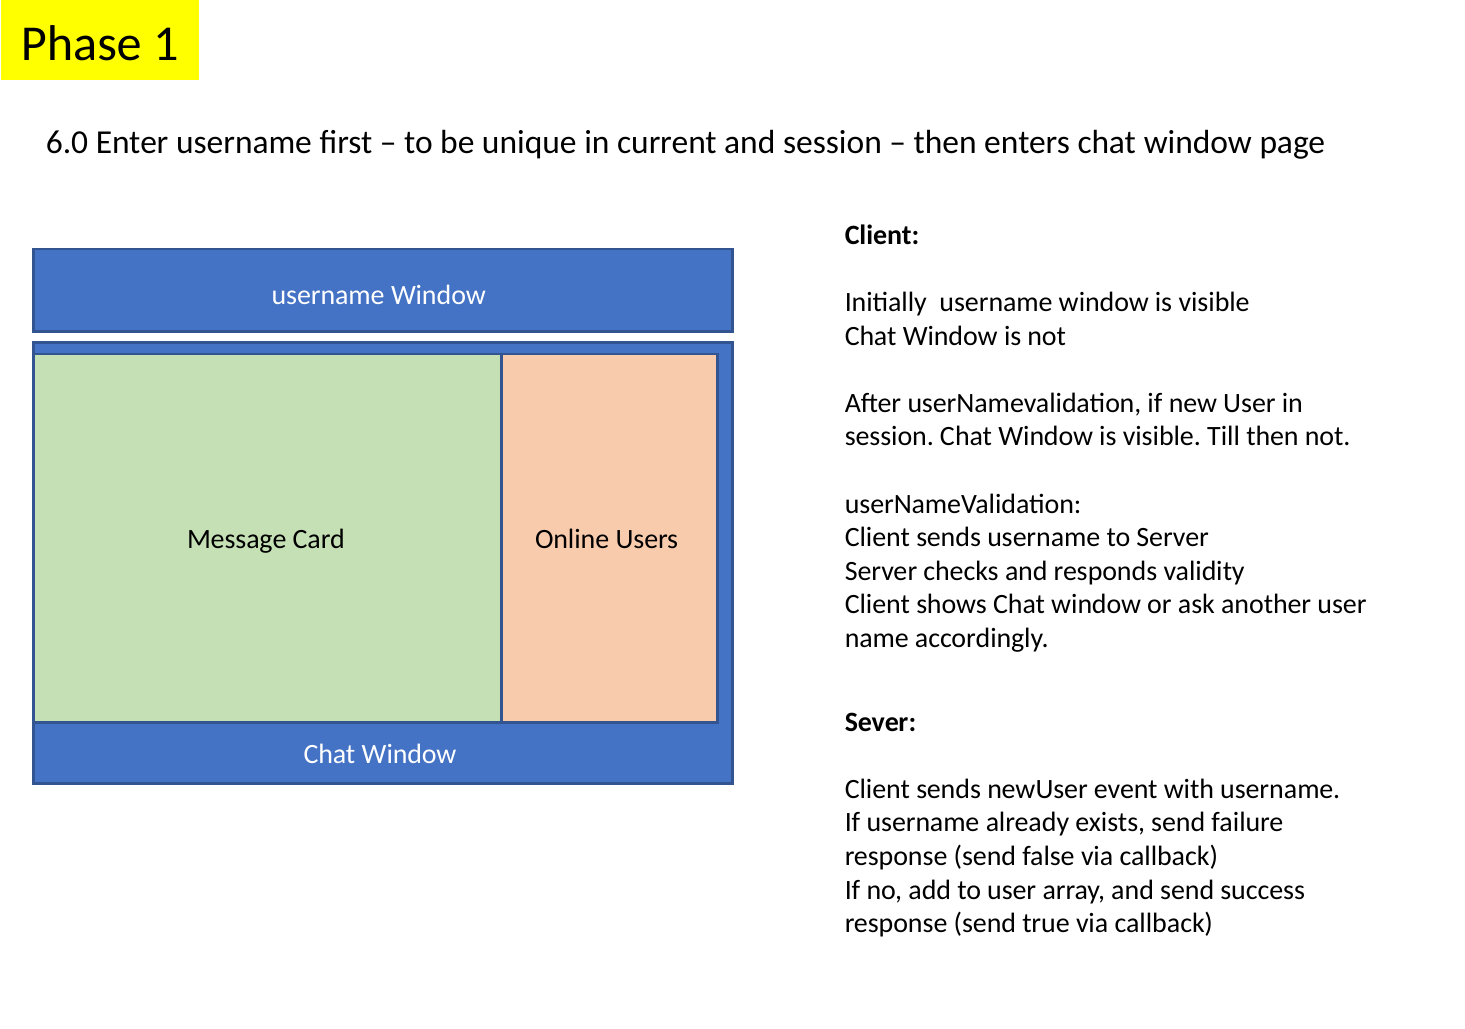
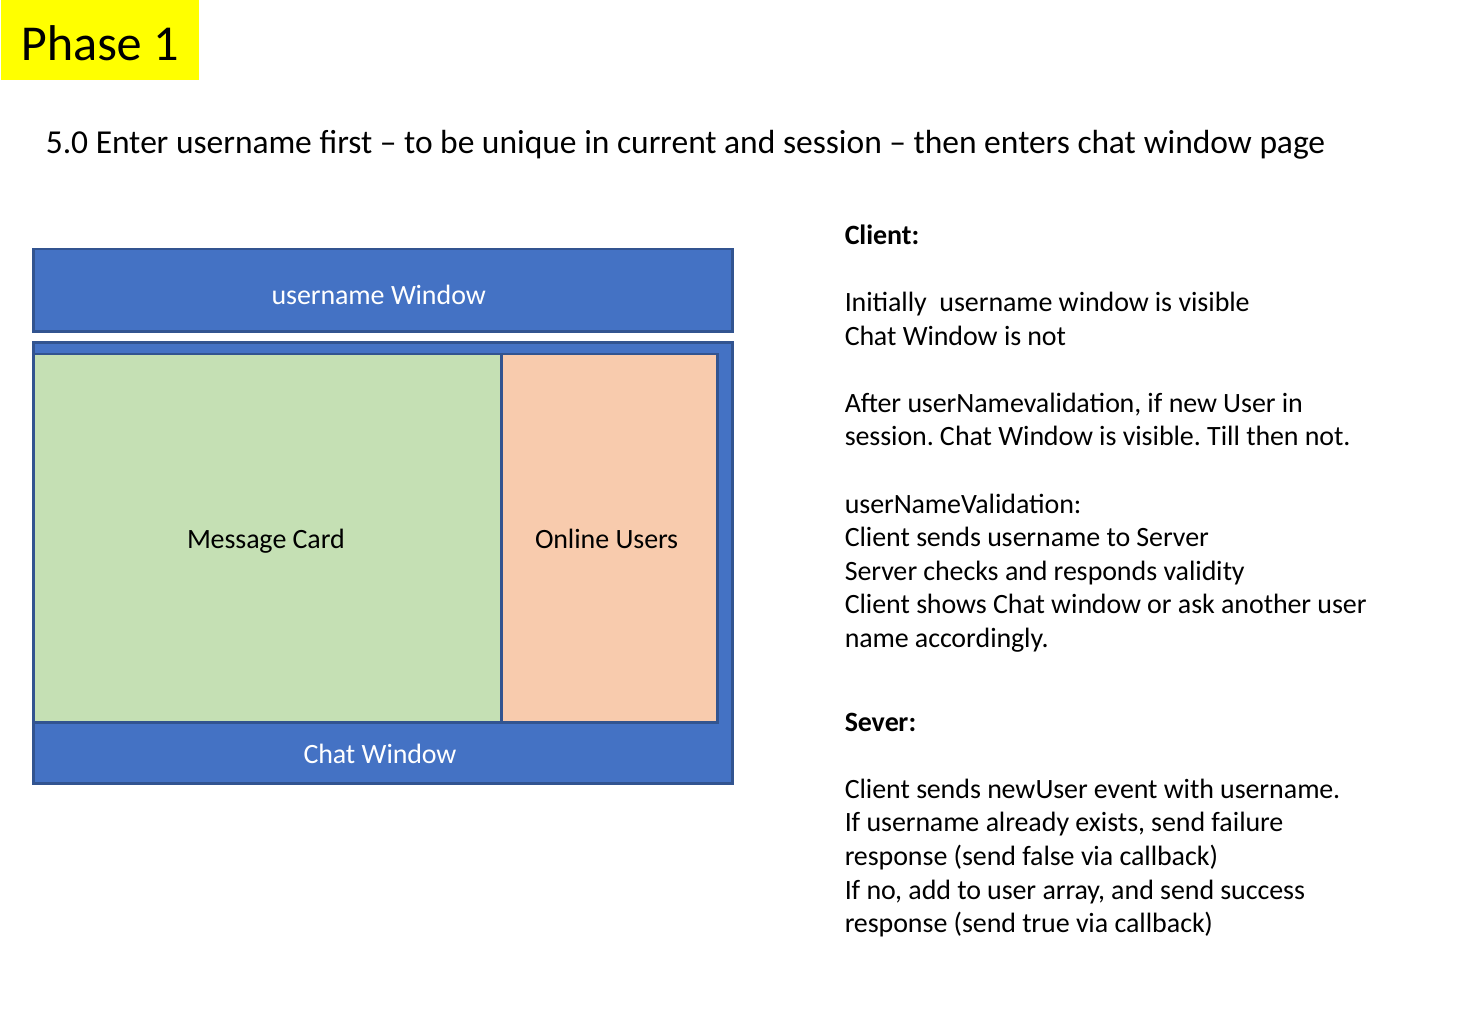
6.0: 6.0 -> 5.0 (67, 143)
